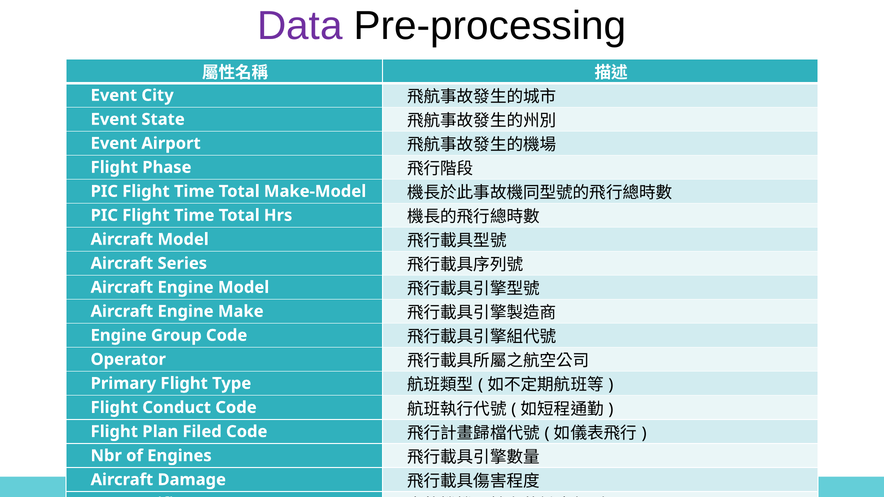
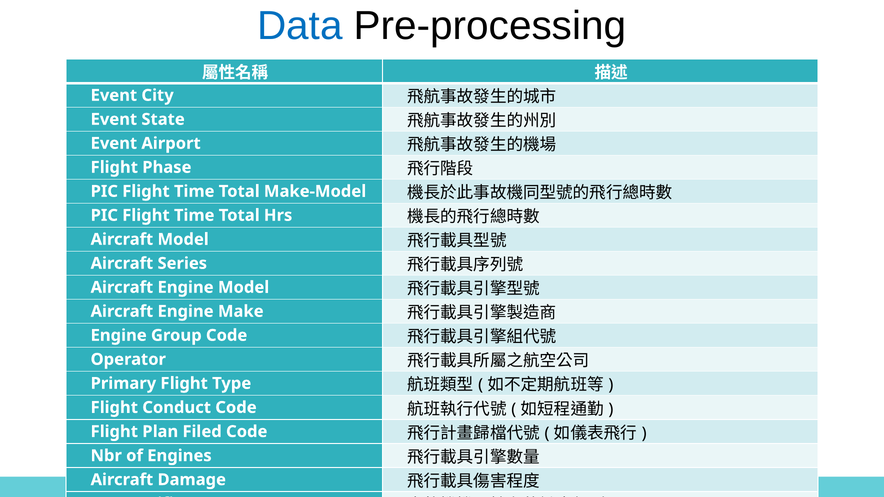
Data colour: purple -> blue (300, 26)
